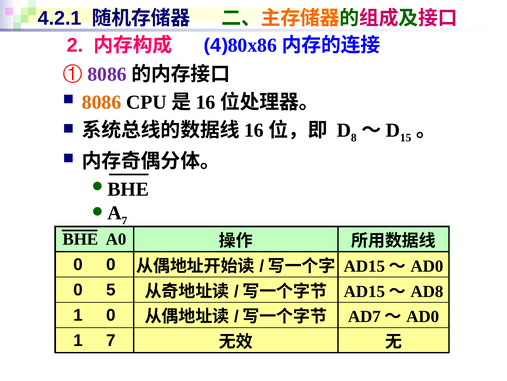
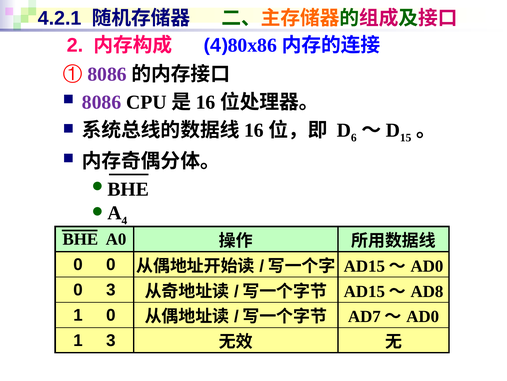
8086 colour: orange -> purple (102, 102)
8: 8 -> 6 (354, 138)
7: 7 -> 4 (124, 220)
0 5: 5 -> 3 (111, 289)
1 7: 7 -> 3 (111, 340)
